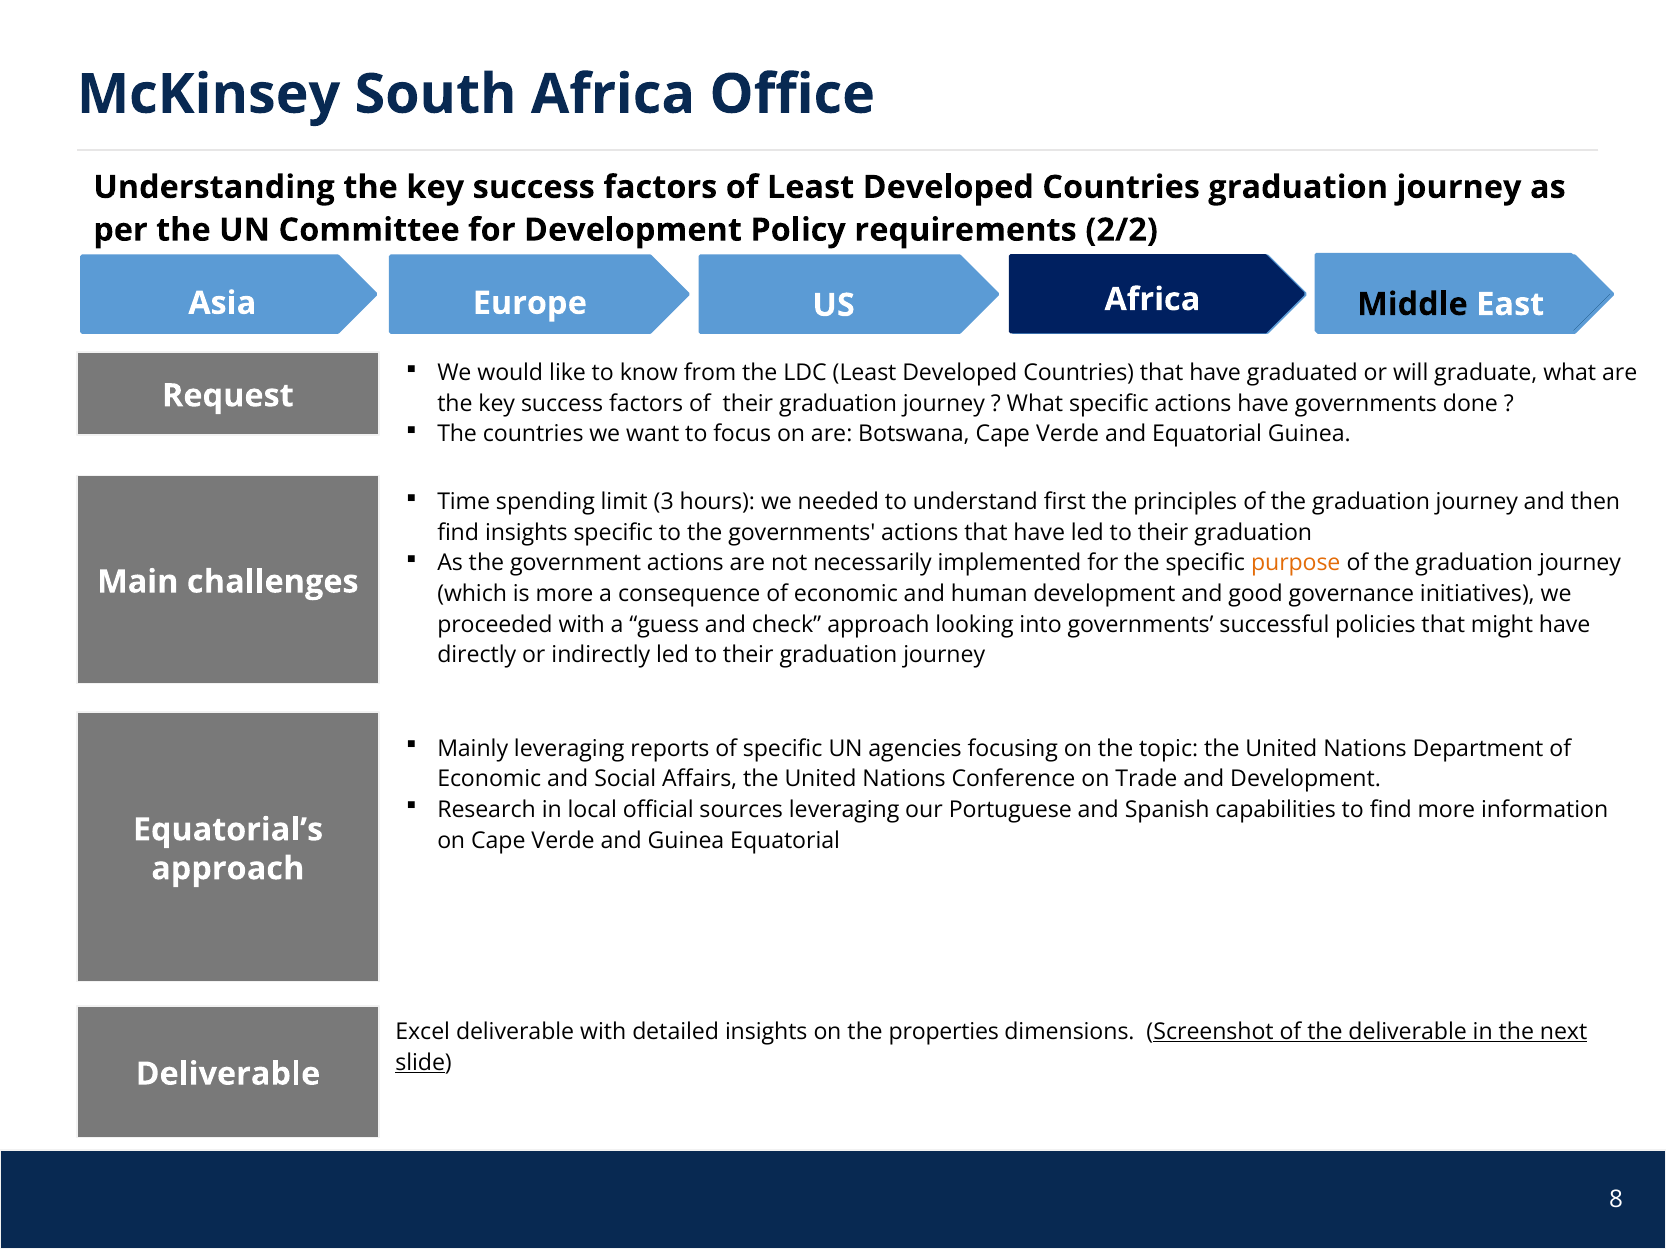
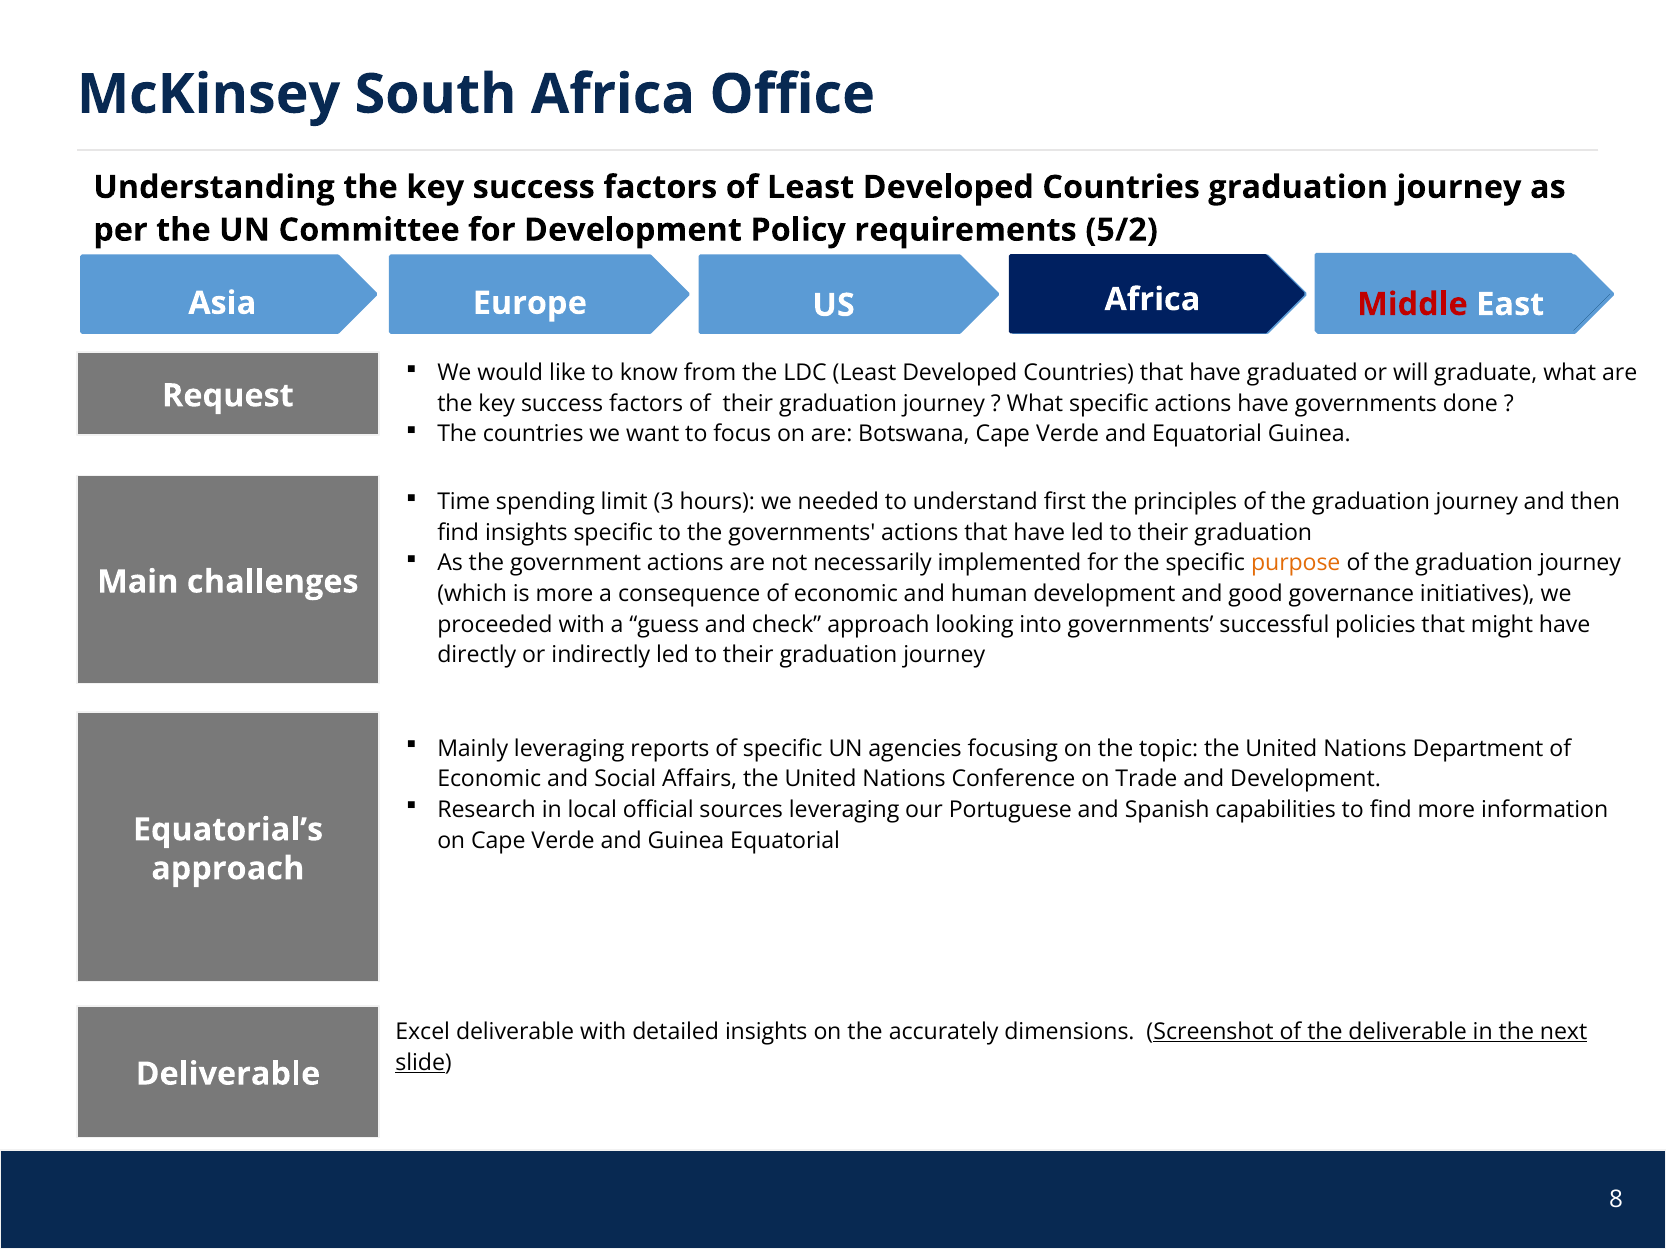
2/2: 2/2 -> 5/2 (1122, 230)
Middle colour: black -> red (1412, 304)
properties: properties -> accurately (944, 1033)
